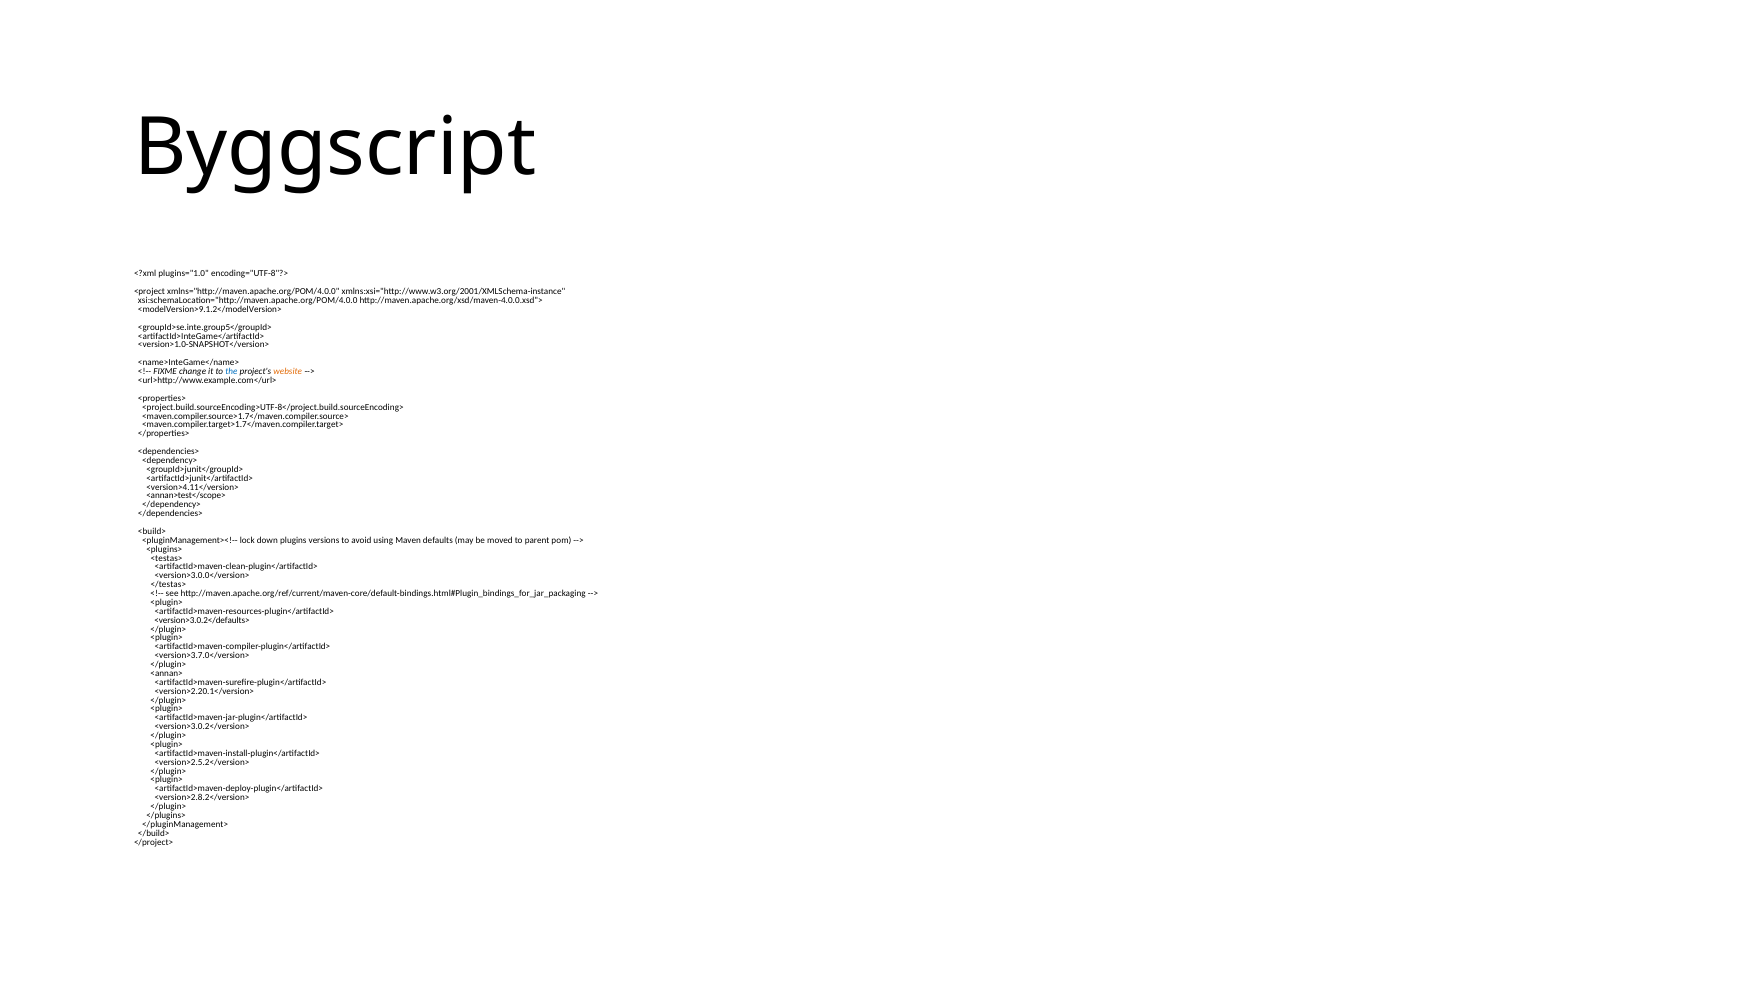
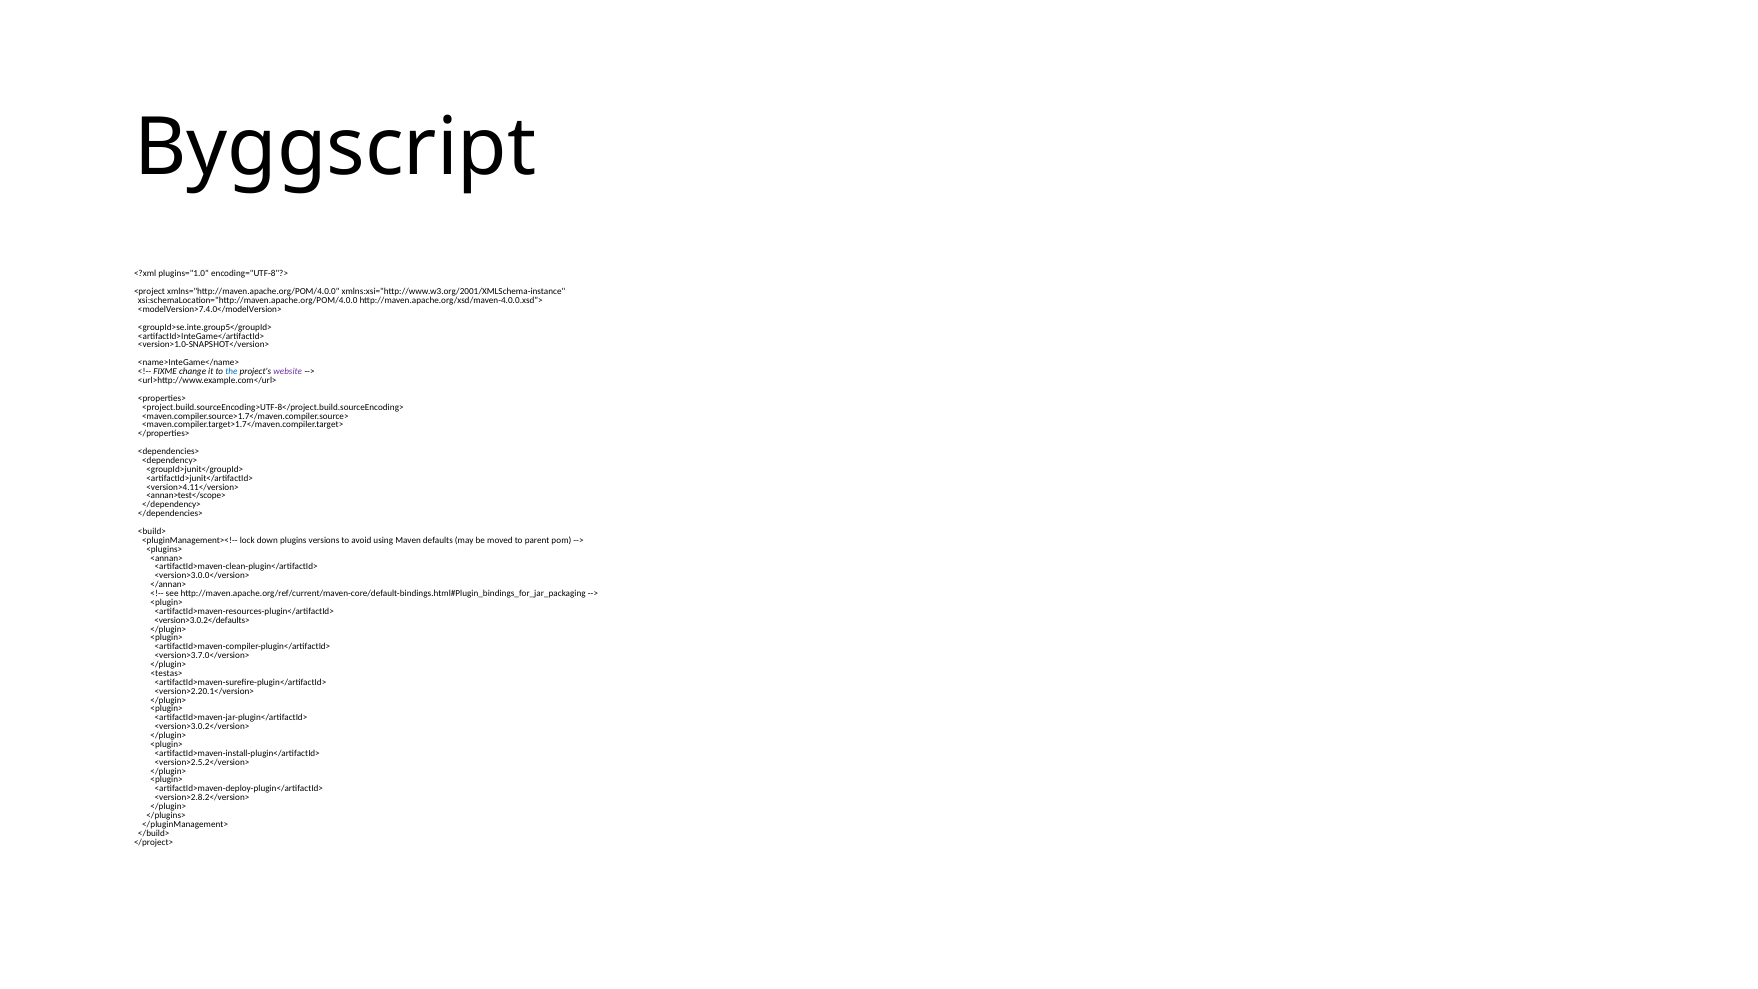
<modelVersion>9.1.2</modelVersion>: <modelVersion>9.1.2</modelVersion> -> <modelVersion>7.4.0</modelVersion> (210, 309)
website colour: orange -> purple (288, 372)
<testas>: <testas> -> <annan> (167, 558)
</testas>: </testas> -> </annan> (168, 585)
<annan>: <annan> -> <testas> (167, 673)
